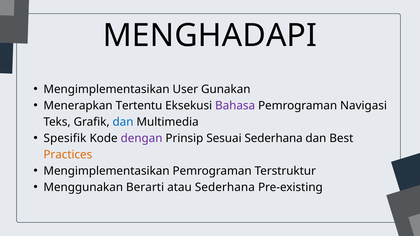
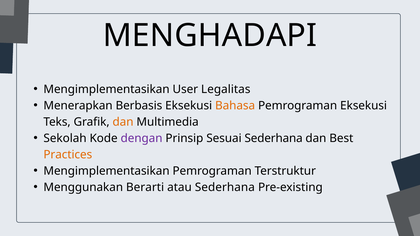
Gunakan: Gunakan -> Legalitas (226, 90)
Tertentu: Tertentu -> Berbasis (139, 106)
Bahasa colour: purple -> orange (235, 106)
Pemrograman Navigasi: Navigasi -> Eksekusi (364, 106)
dan colour: blue -> orange (123, 122)
Spesifik: Spesifik -> Sekolah (65, 138)
